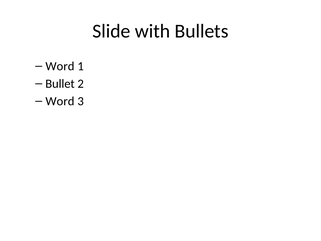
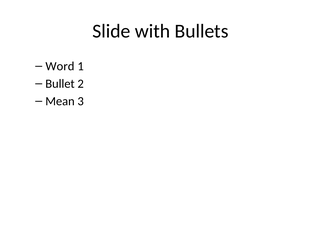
Word: Word -> Mean (60, 101)
